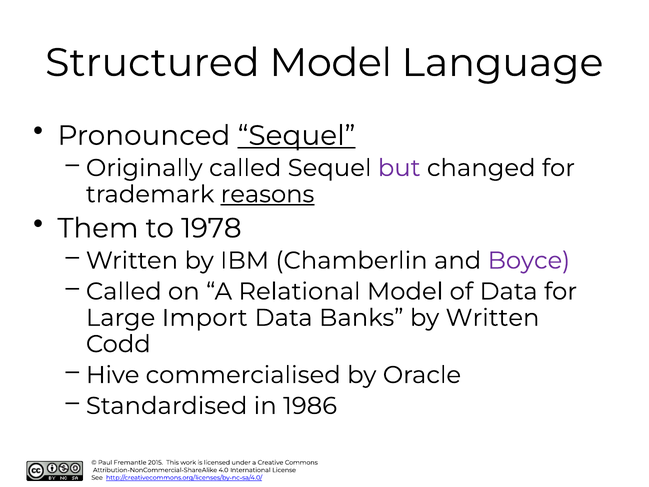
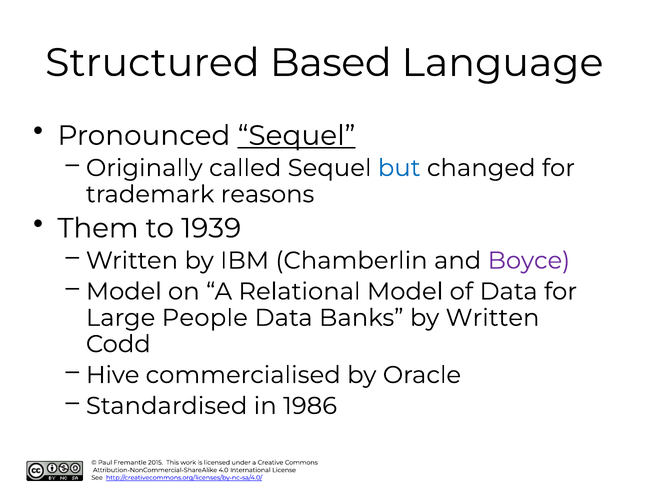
Structured Model: Model -> Based (331, 63)
but colour: purple -> blue (399, 168)
reasons underline: present -> none (267, 194)
1978: 1978 -> 1939 (211, 228)
Called: Called -> Model (124, 291)
Import: Import -> People (205, 318)
